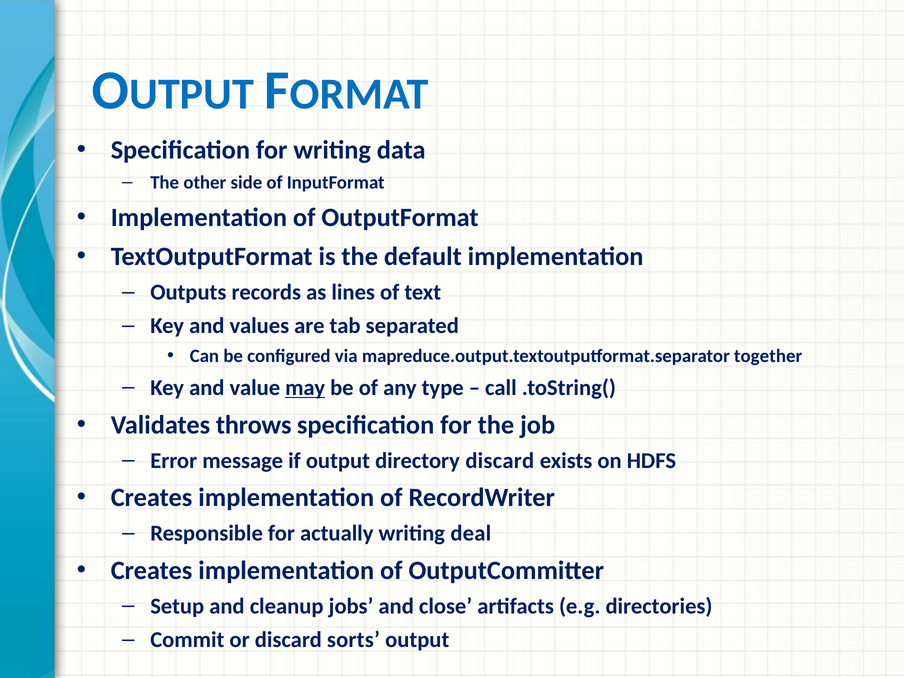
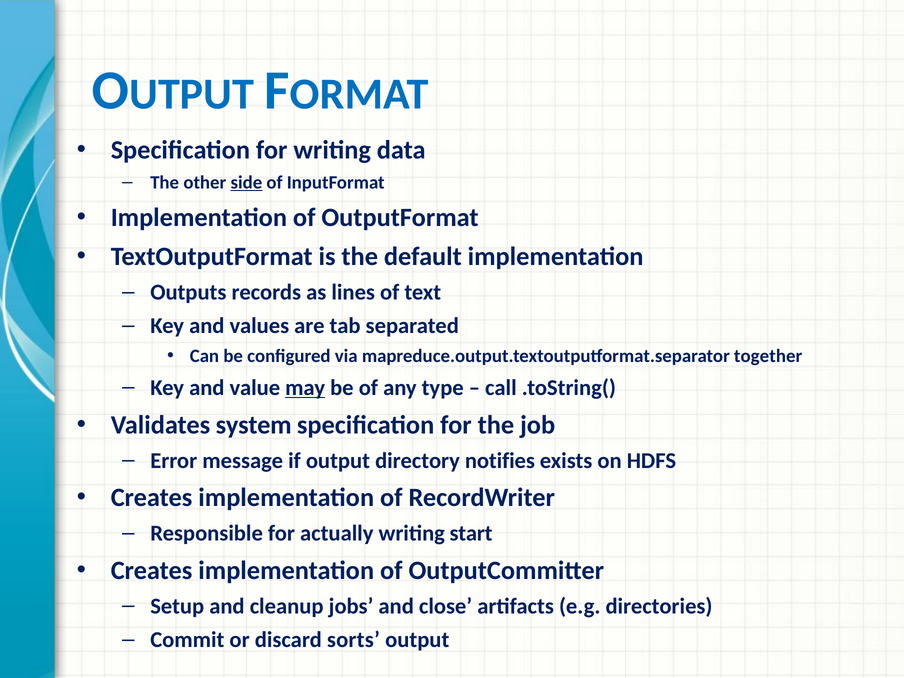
side underline: none -> present (246, 182)
throws: throws -> system (254, 425)
directory discard: discard -> notifies (500, 461)
deal: deal -> start (471, 533)
